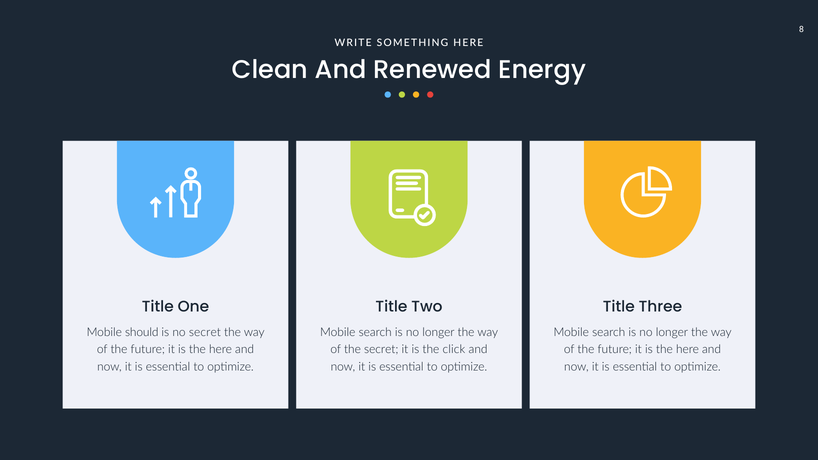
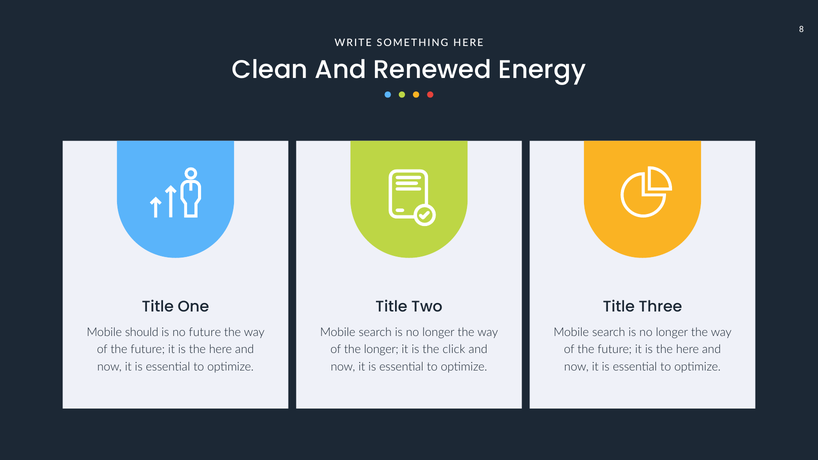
no secret: secret -> future (205, 332)
the secret: secret -> longer (381, 350)
